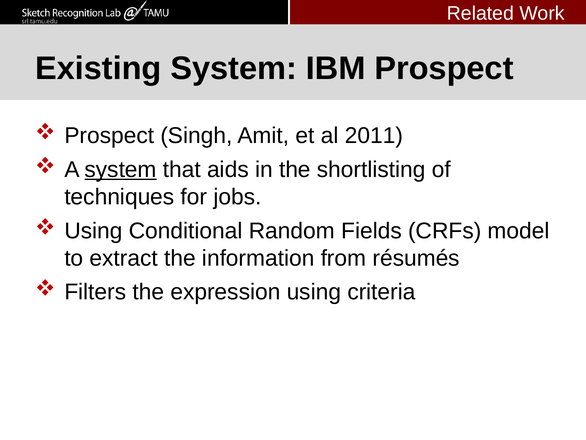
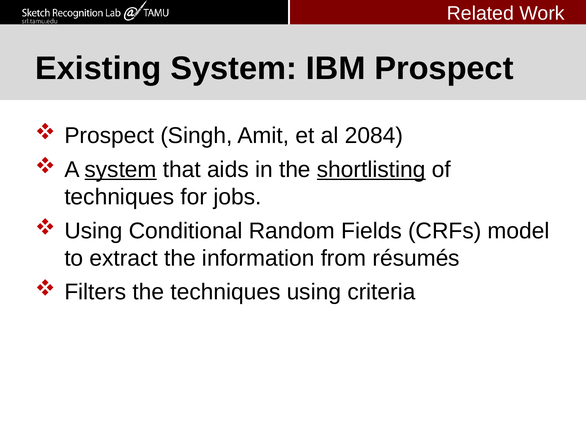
2011: 2011 -> 2084 (374, 135)
shortlisting underline: none -> present (371, 169)
the expression: expression -> techniques (225, 292)
